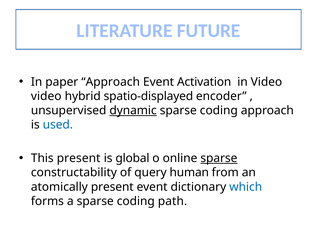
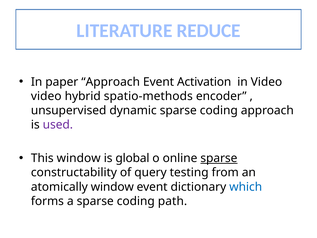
FUTURE: FUTURE -> REDUCE (209, 31)
spatio-displayed: spatio-displayed -> spatio-methods (148, 96)
dynamic underline: present -> none (133, 110)
used colour: blue -> purple (58, 125)
This present: present -> window (79, 158)
human: human -> testing (189, 172)
atomically present: present -> window (112, 187)
